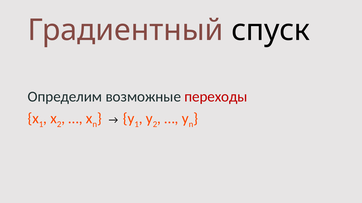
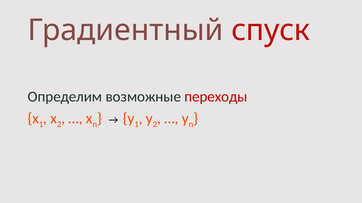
спуск colour: black -> red (271, 30)
